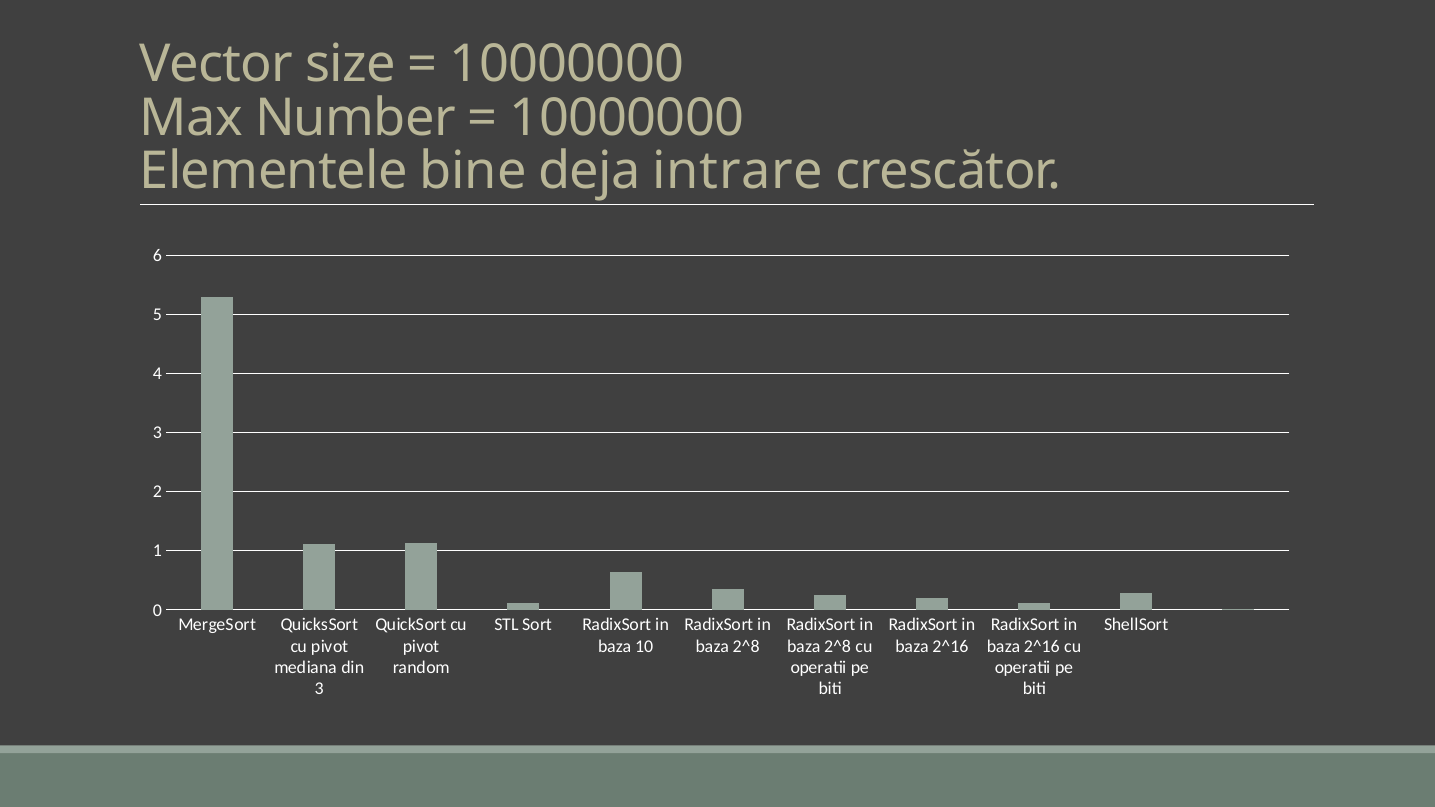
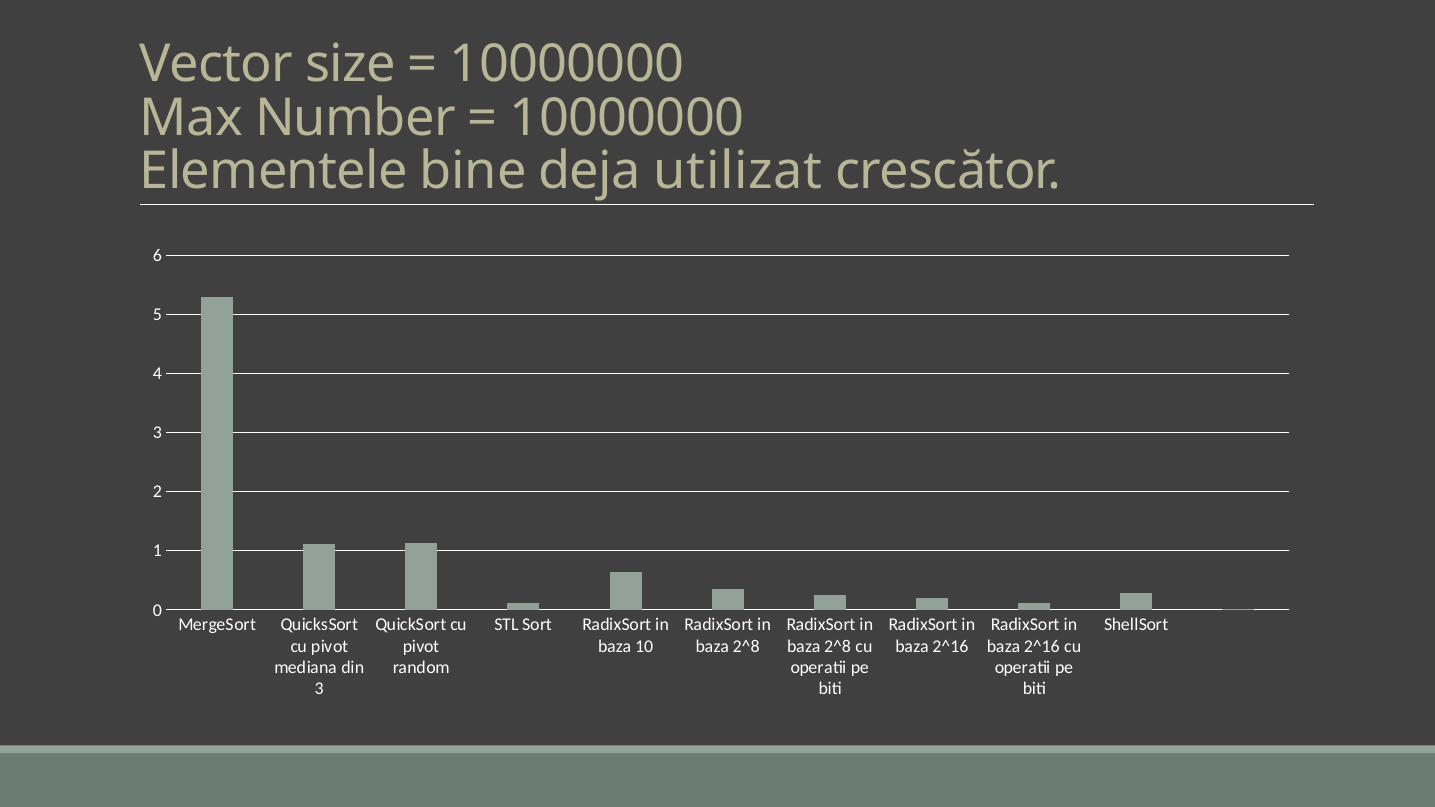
intrare: intrare -> utilizat (738, 171)
